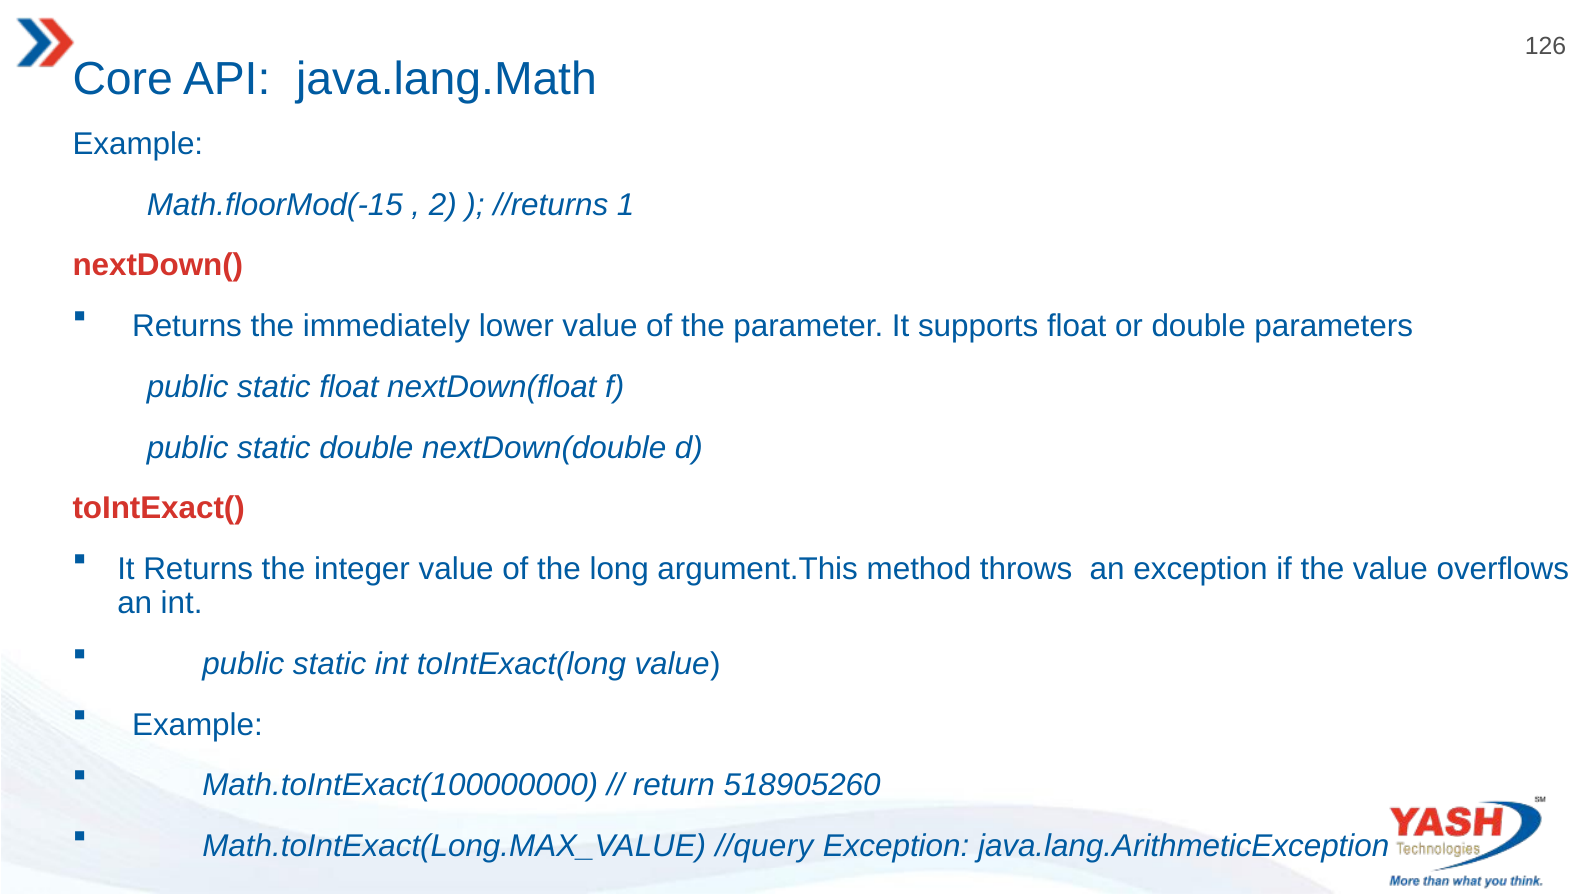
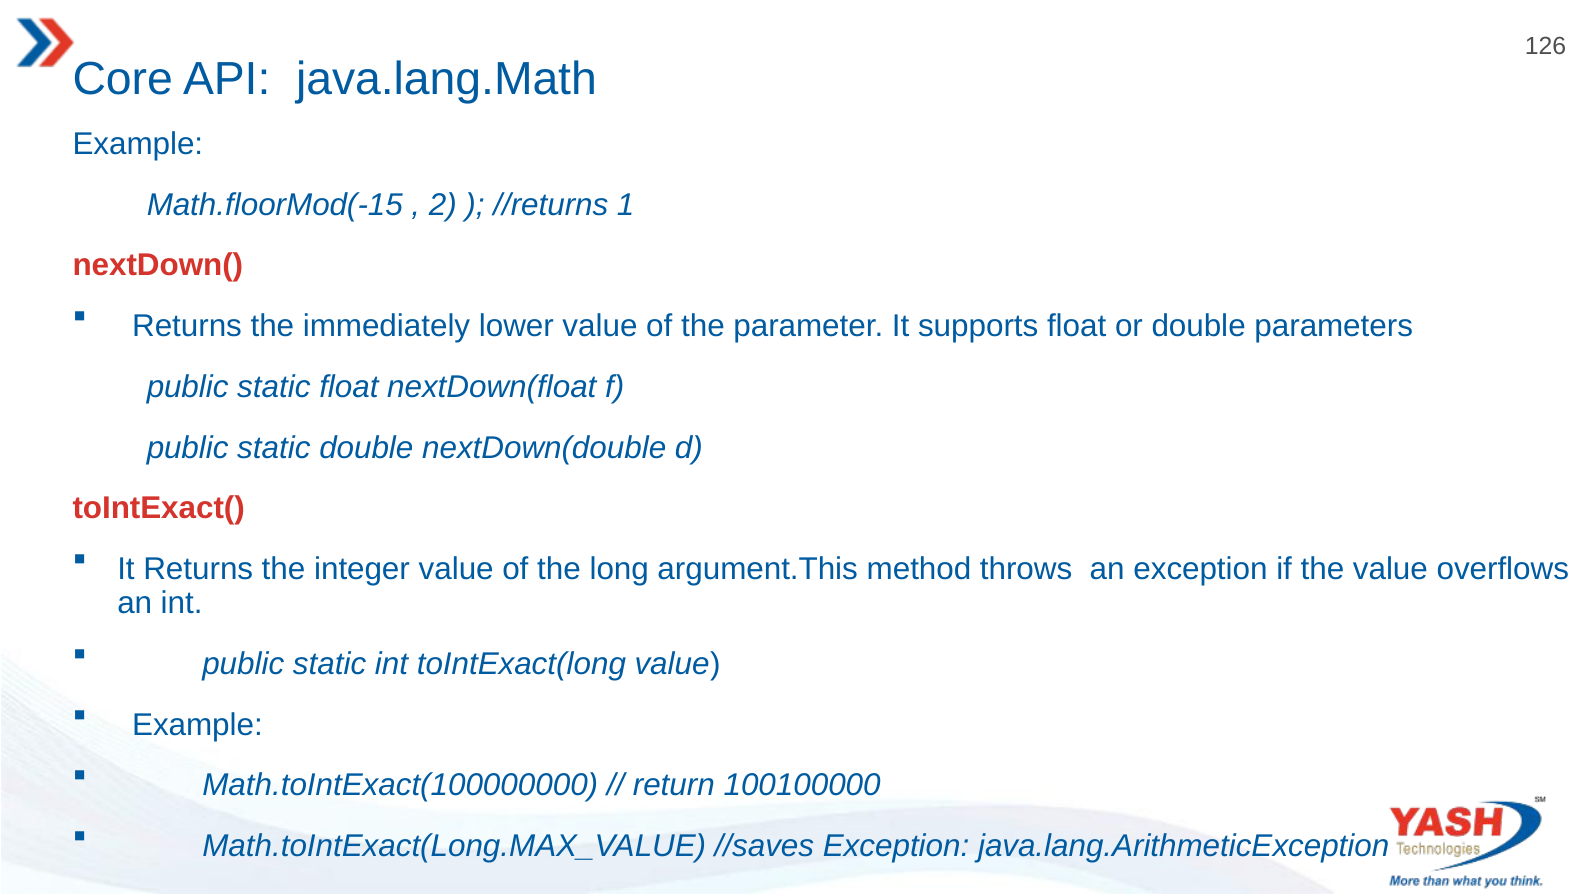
518905260: 518905260 -> 100100000 (802, 785)
//query: //query -> //saves (764, 846)
